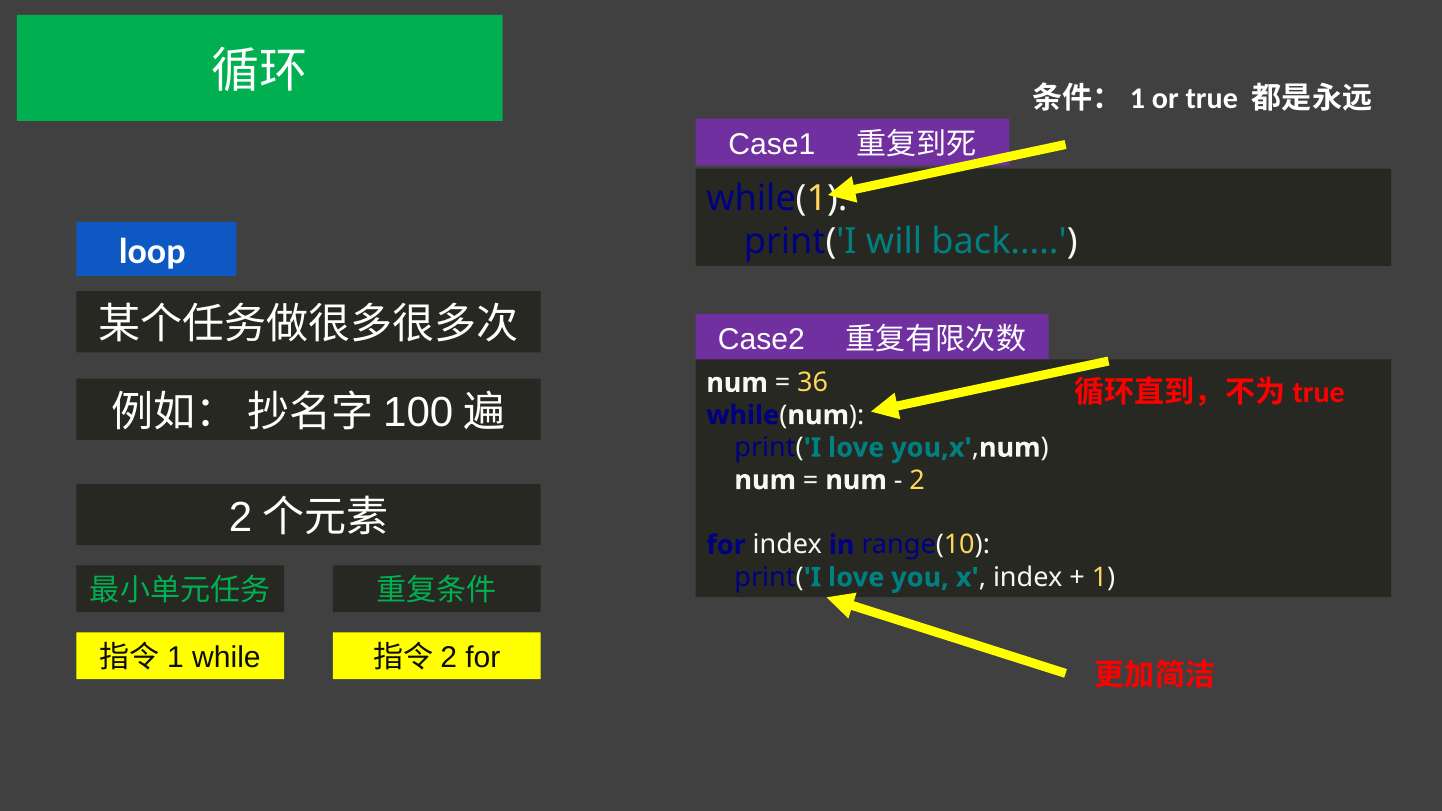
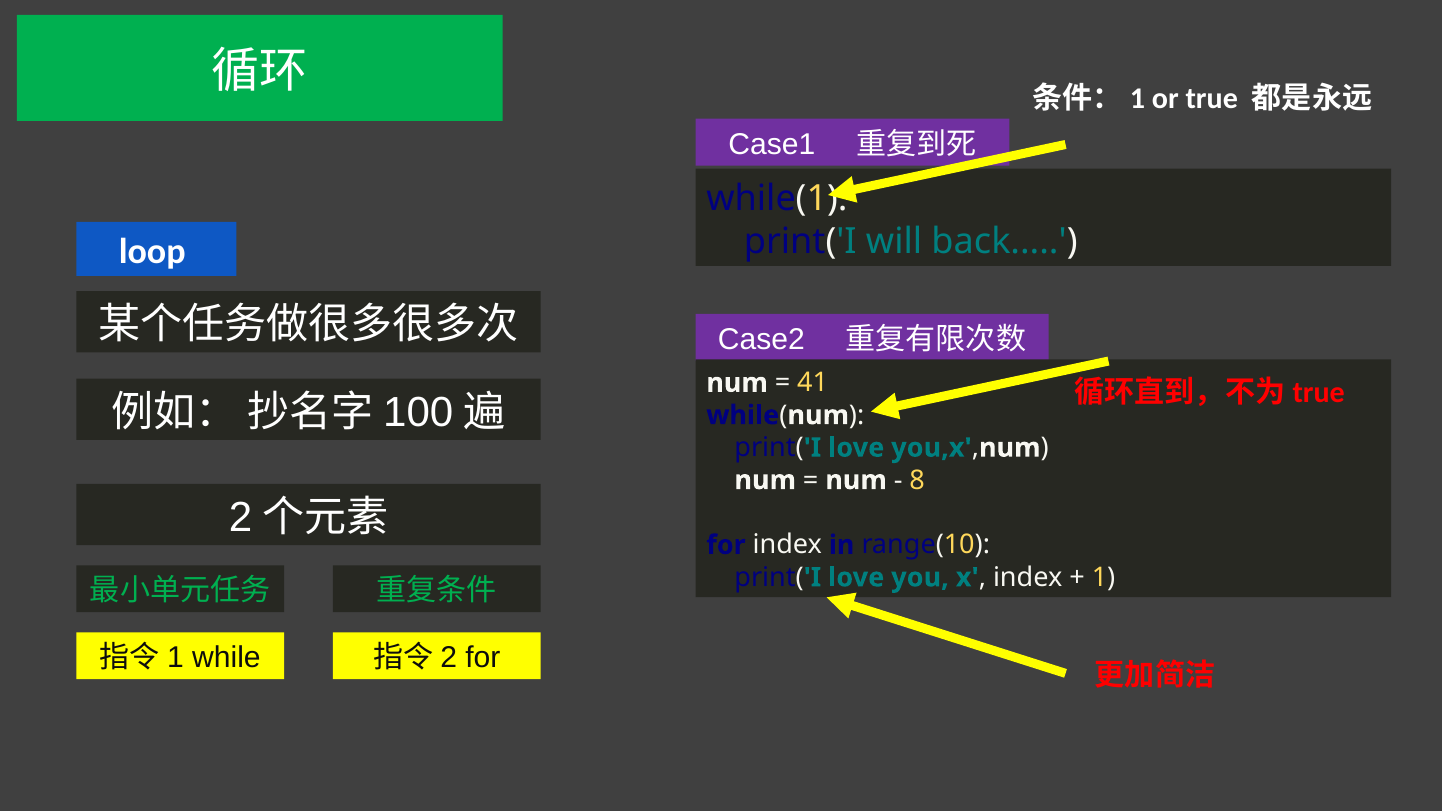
36: 36 -> 41 (813, 383)
2: 2 -> 8 (917, 480)
